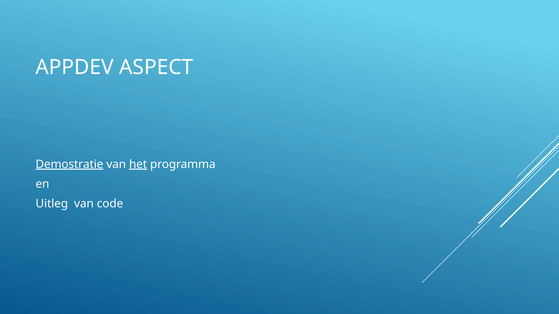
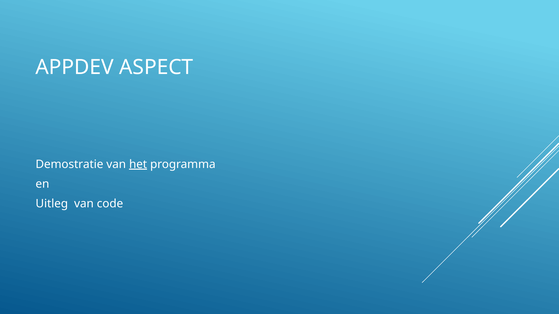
Demostratie underline: present -> none (69, 164)
